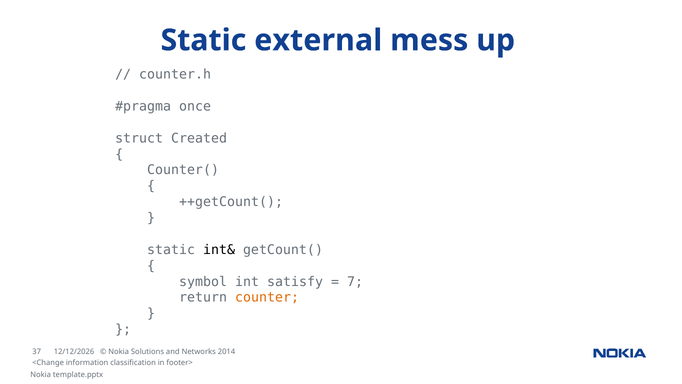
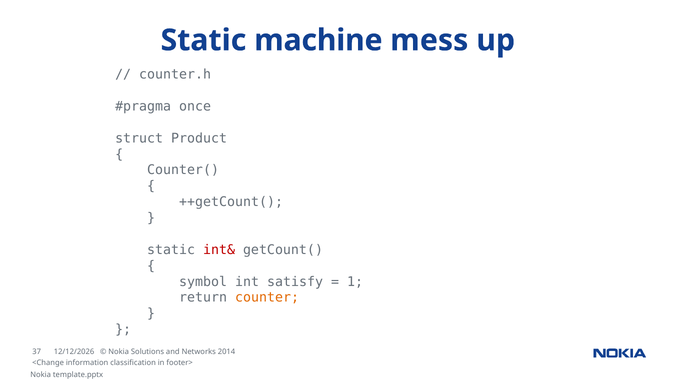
external: external -> machine (318, 40)
Created: Created -> Product (199, 138)
int& colour: black -> red (219, 250)
7: 7 -> 1 (355, 281)
